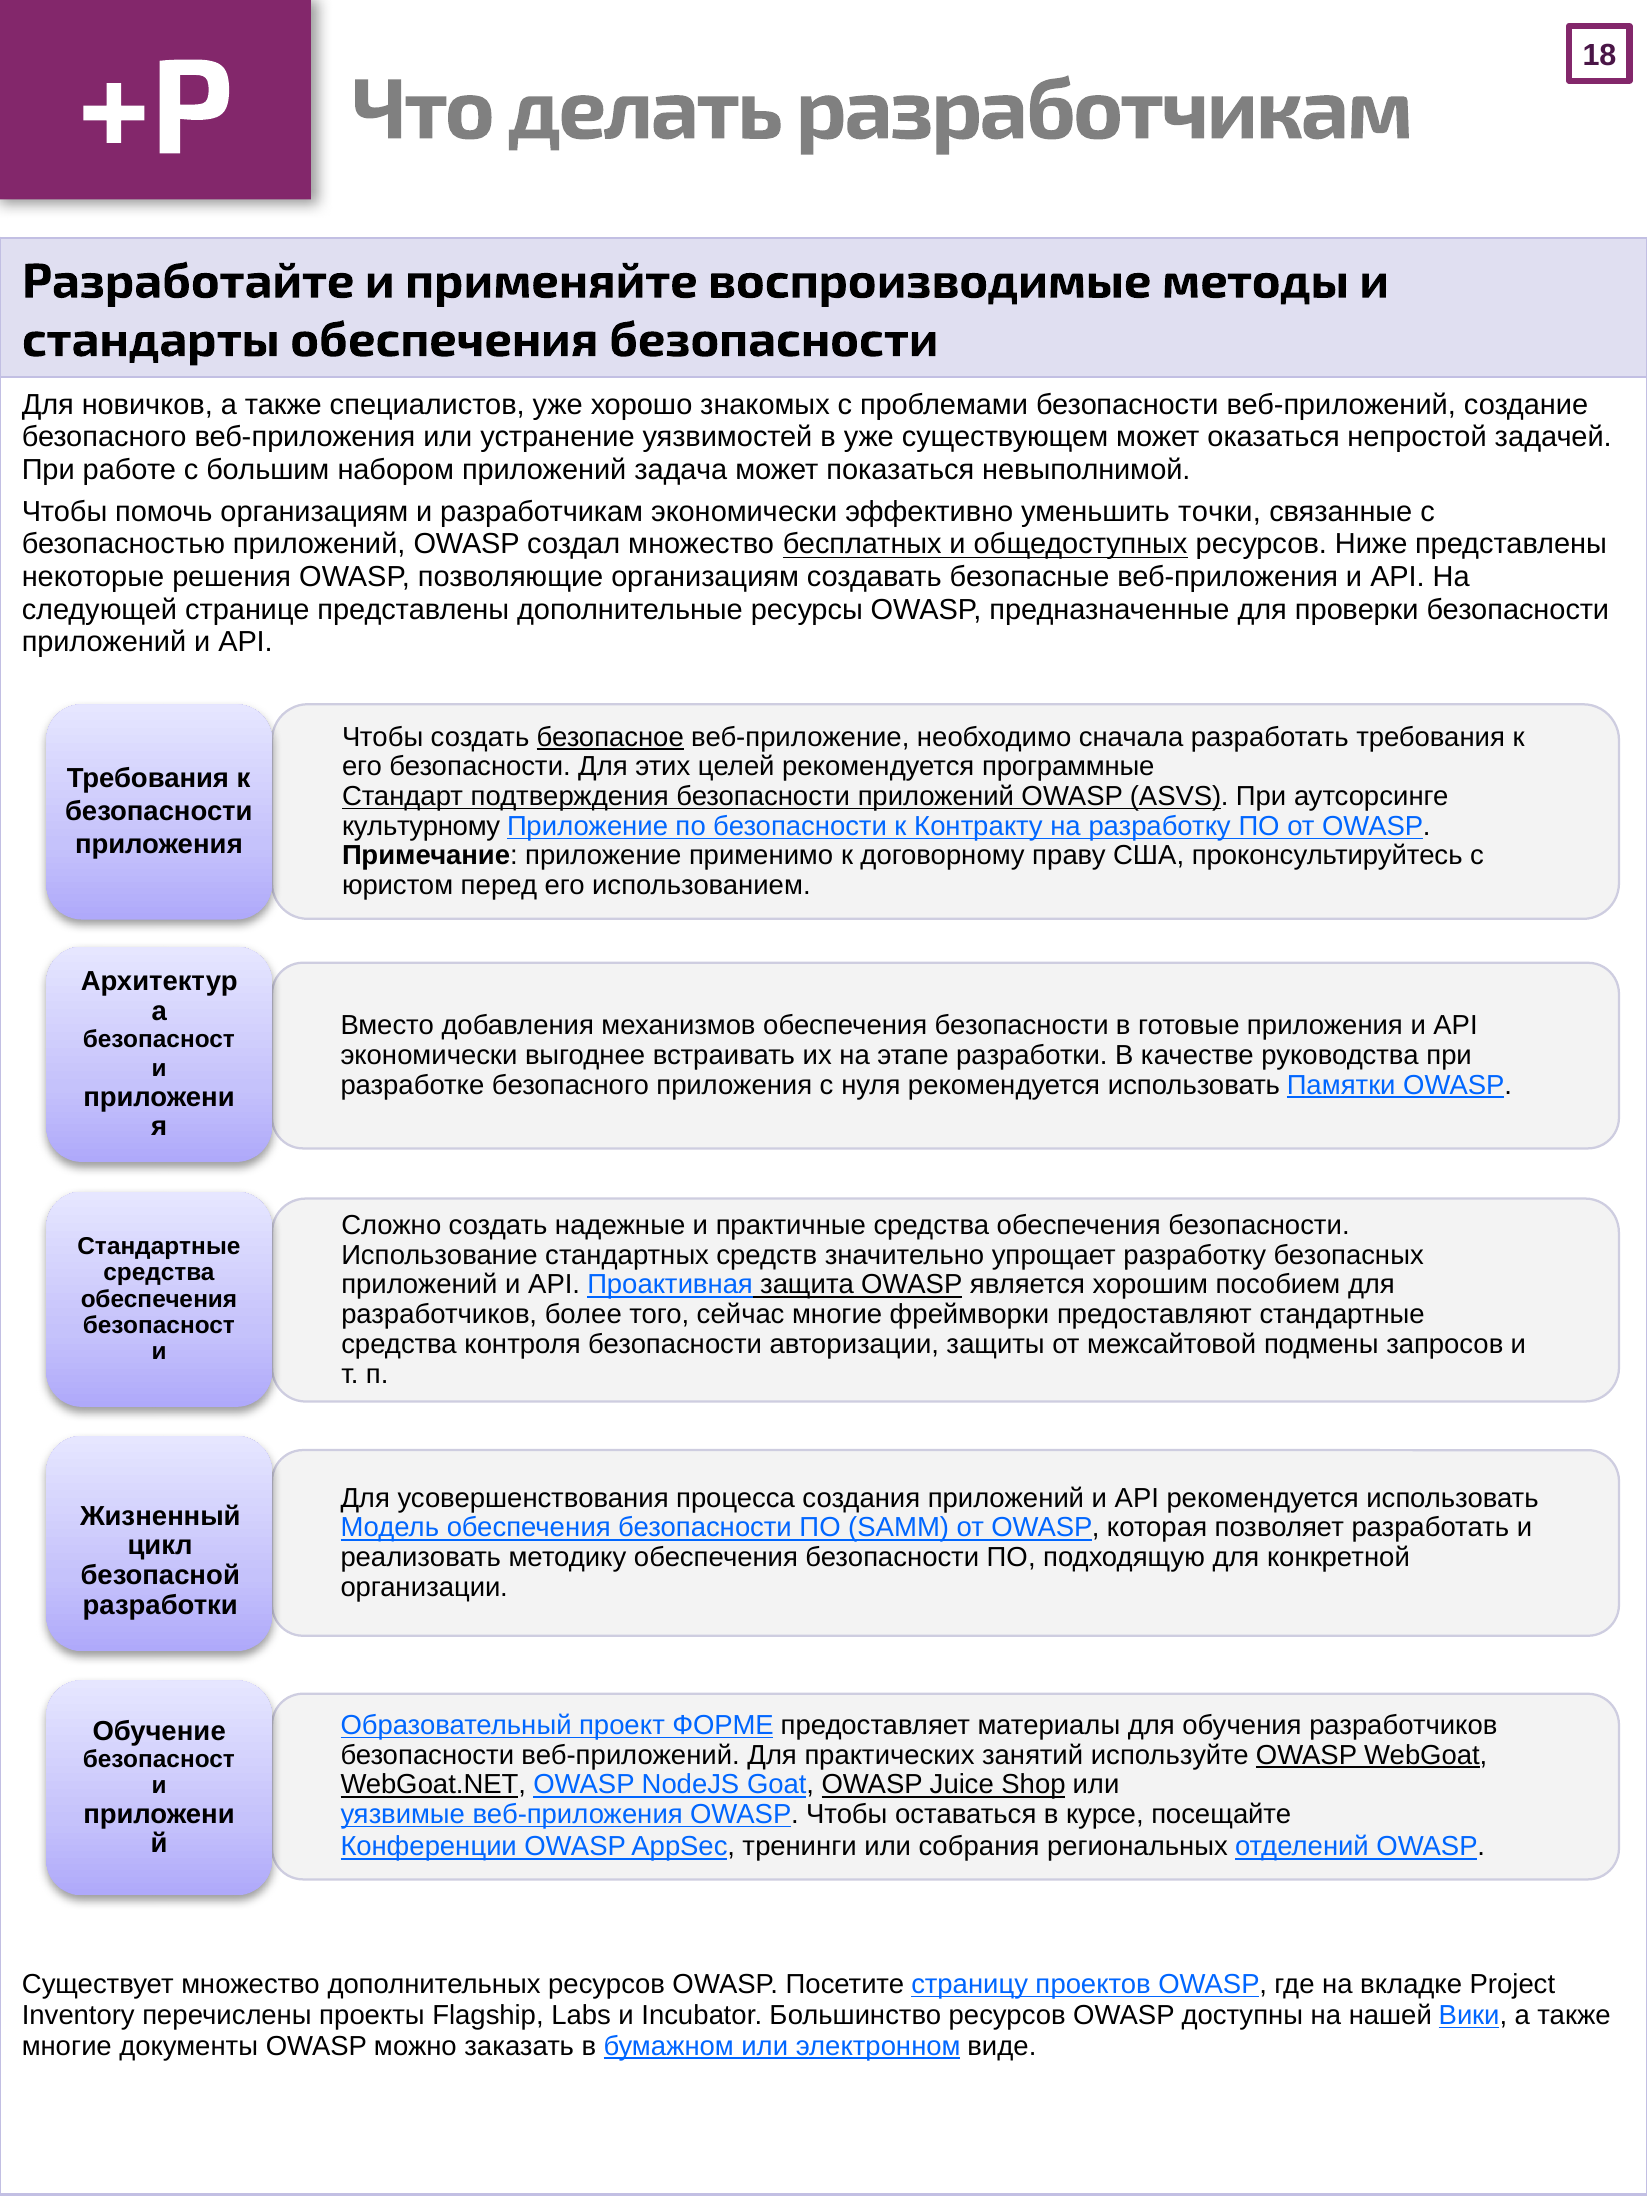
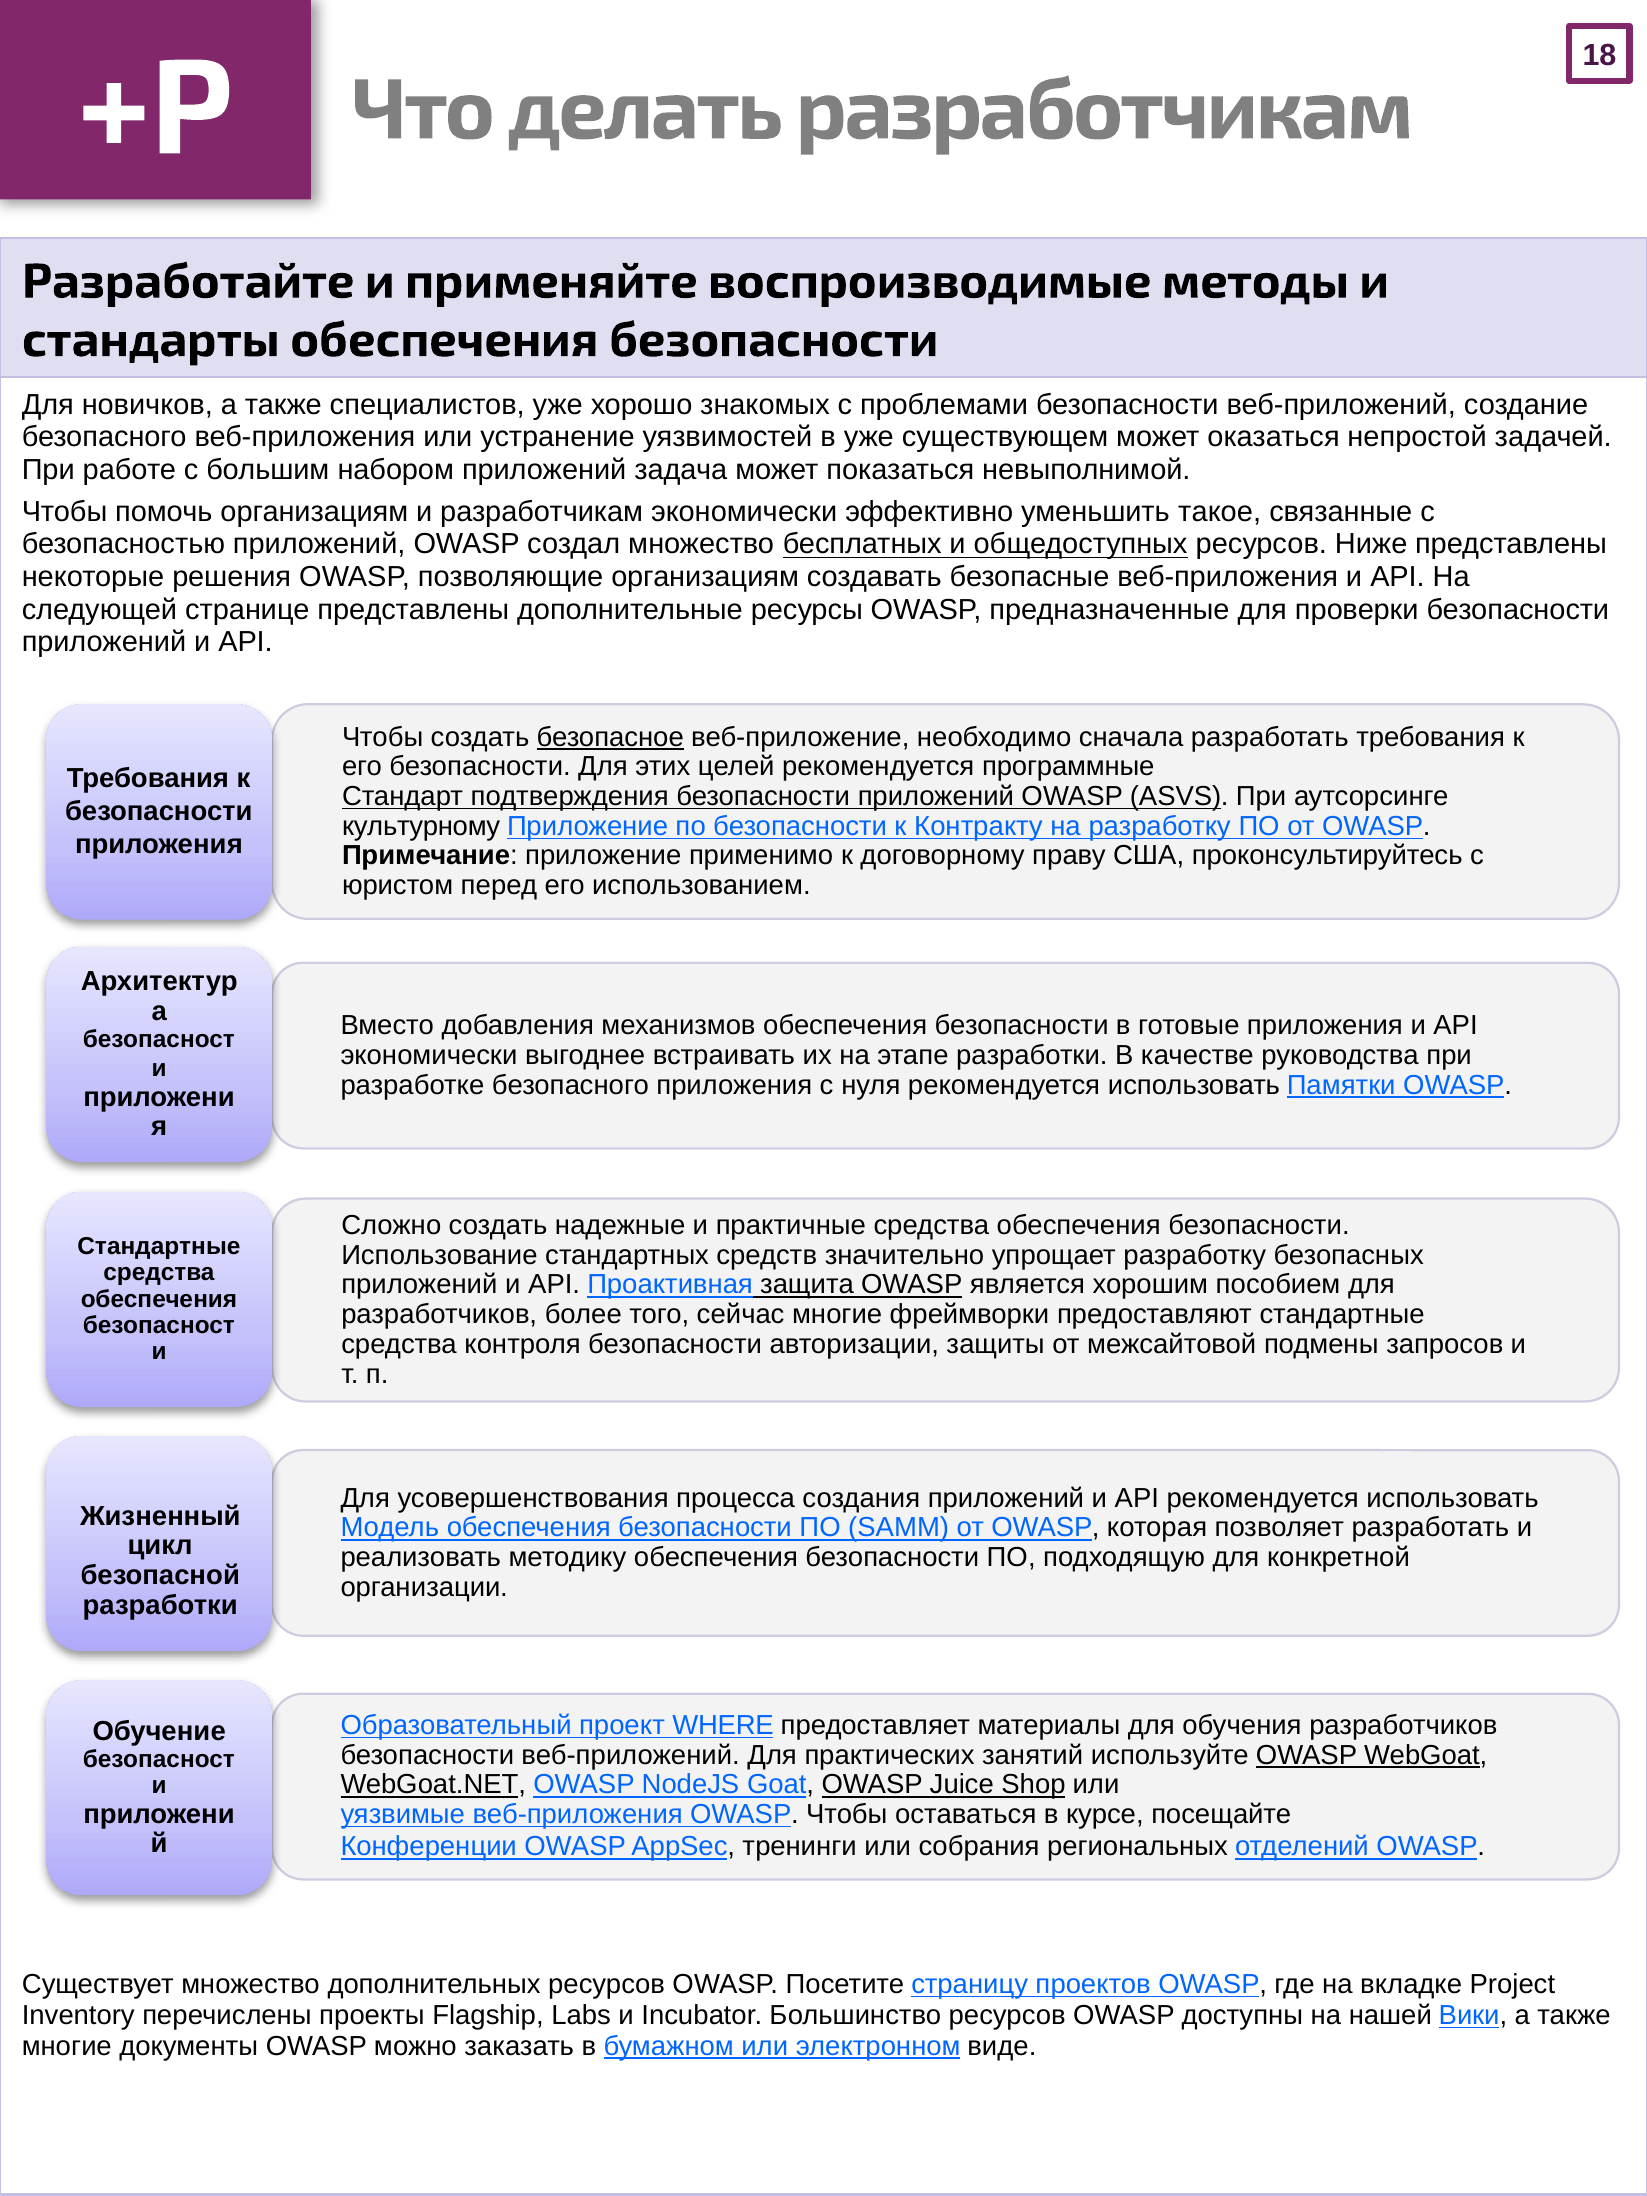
точки: точки -> такое (1220, 512)
ФОРМЕ: ФОРМЕ -> WHERE (723, 1725)
